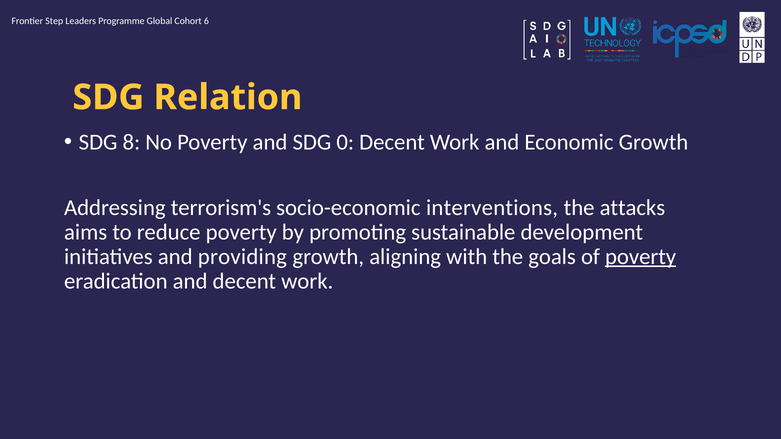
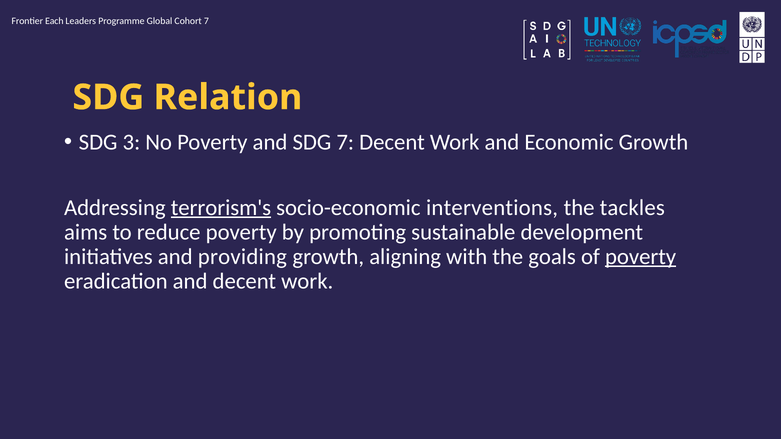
Step: Step -> Each (54, 21)
Cohort 6: 6 -> 7 (206, 21)
8: 8 -> 3 (131, 142)
SDG 0: 0 -> 7 (345, 142)
terrorism's underline: none -> present (221, 208)
attacks: attacks -> tackles (632, 208)
